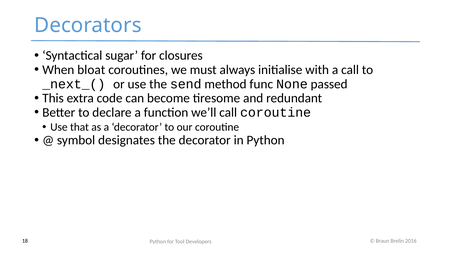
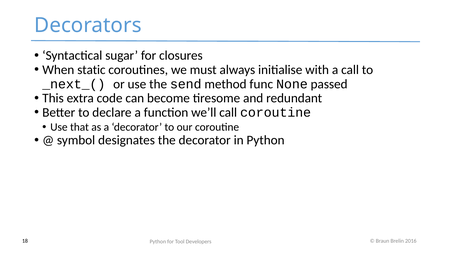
bloat: bloat -> static (91, 70)
